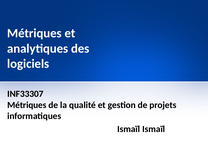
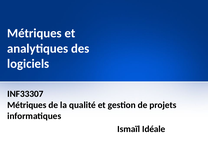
Ismaïl Ismaïl: Ismaïl -> Idéale (154, 129)
